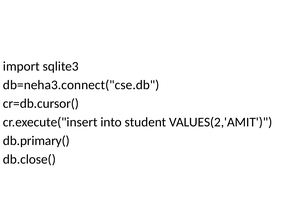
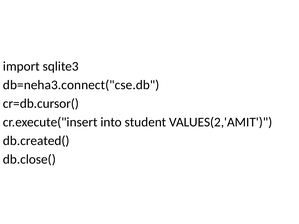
db.primary(: db.primary( -> db.created( (36, 141)
